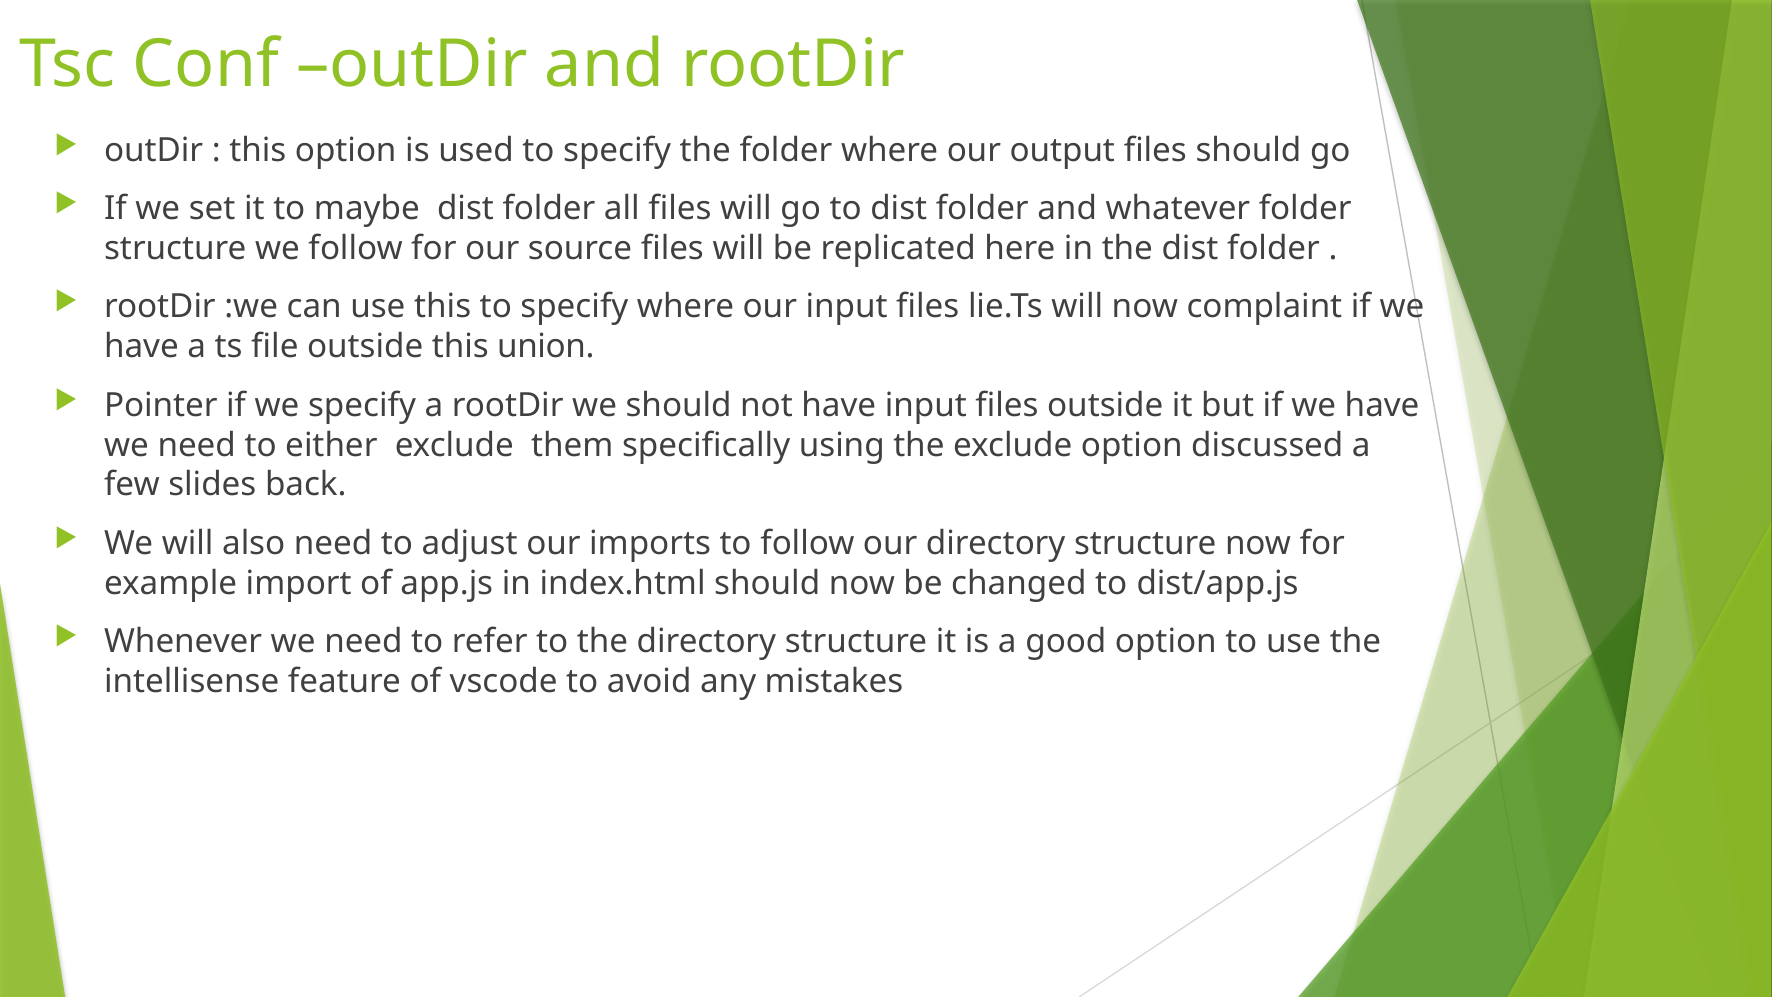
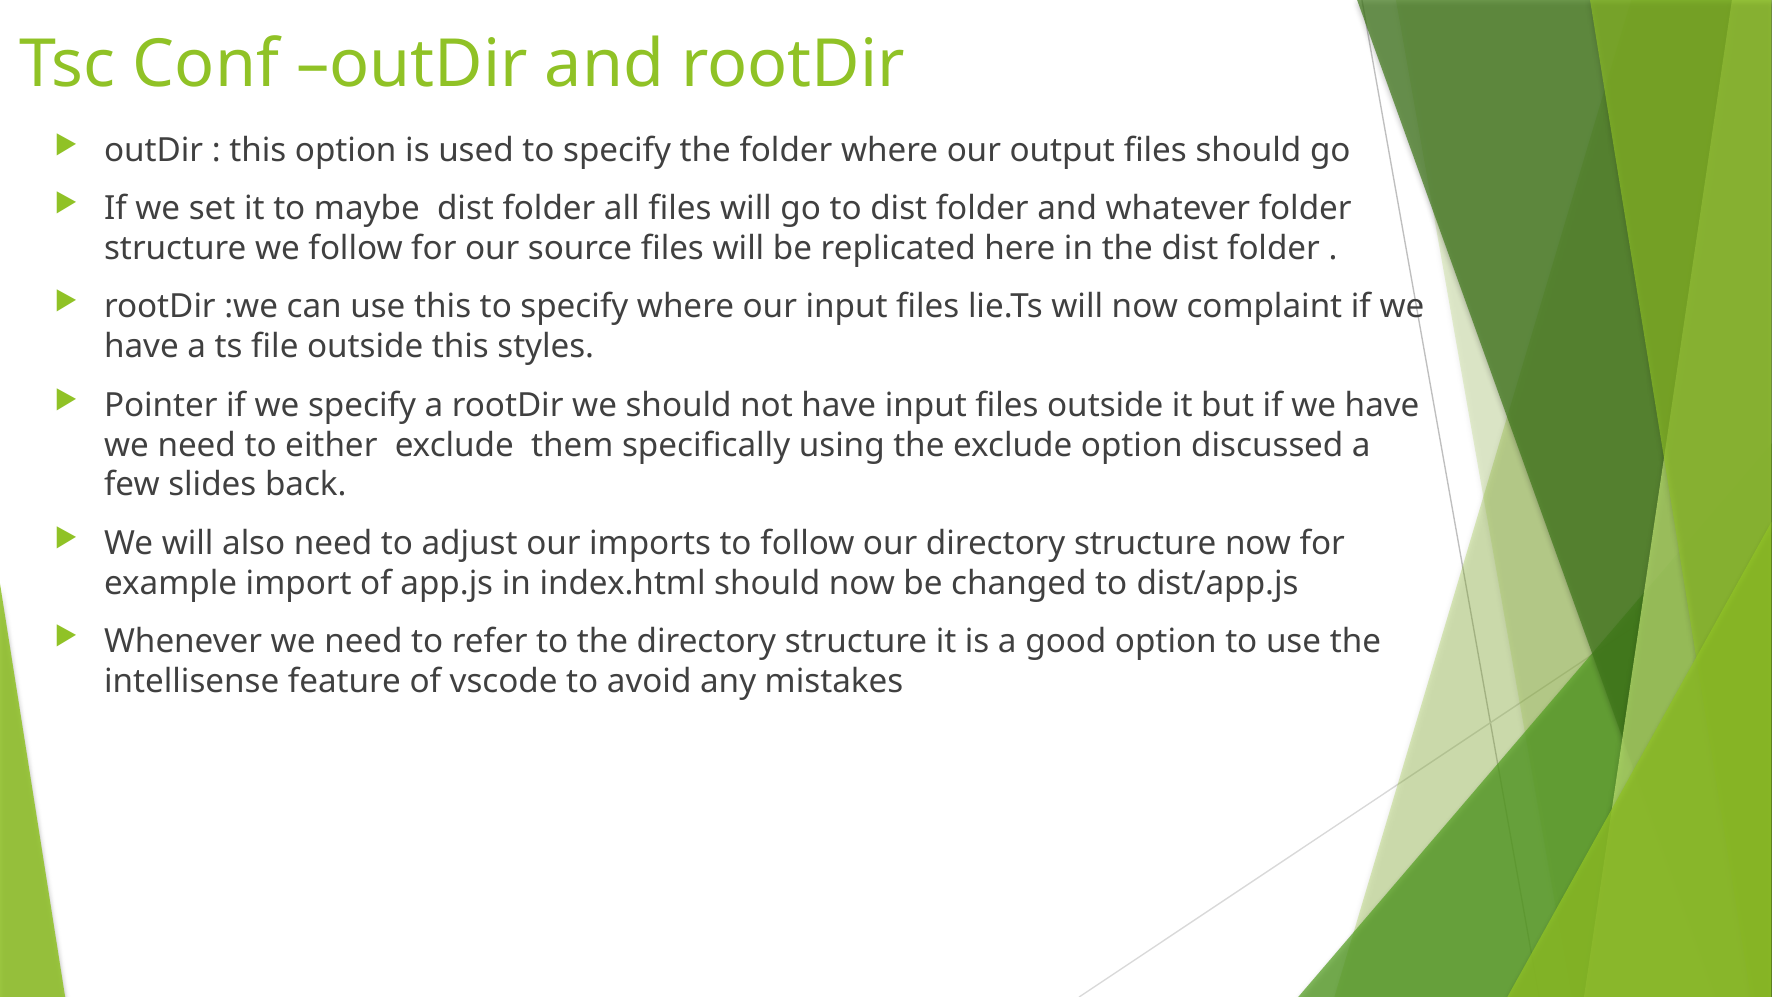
union: union -> styles (546, 347)
